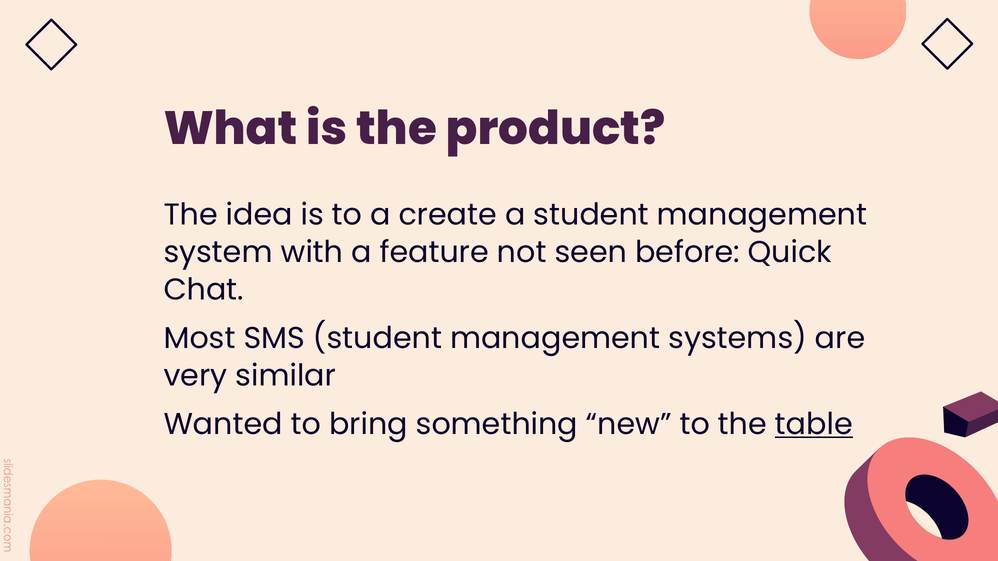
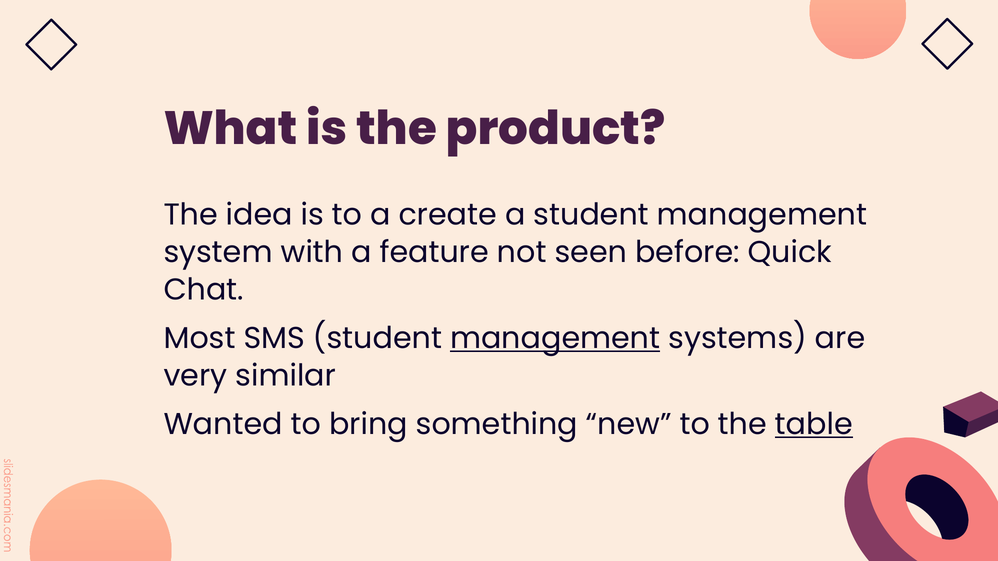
management underline: none -> present (555, 339)
